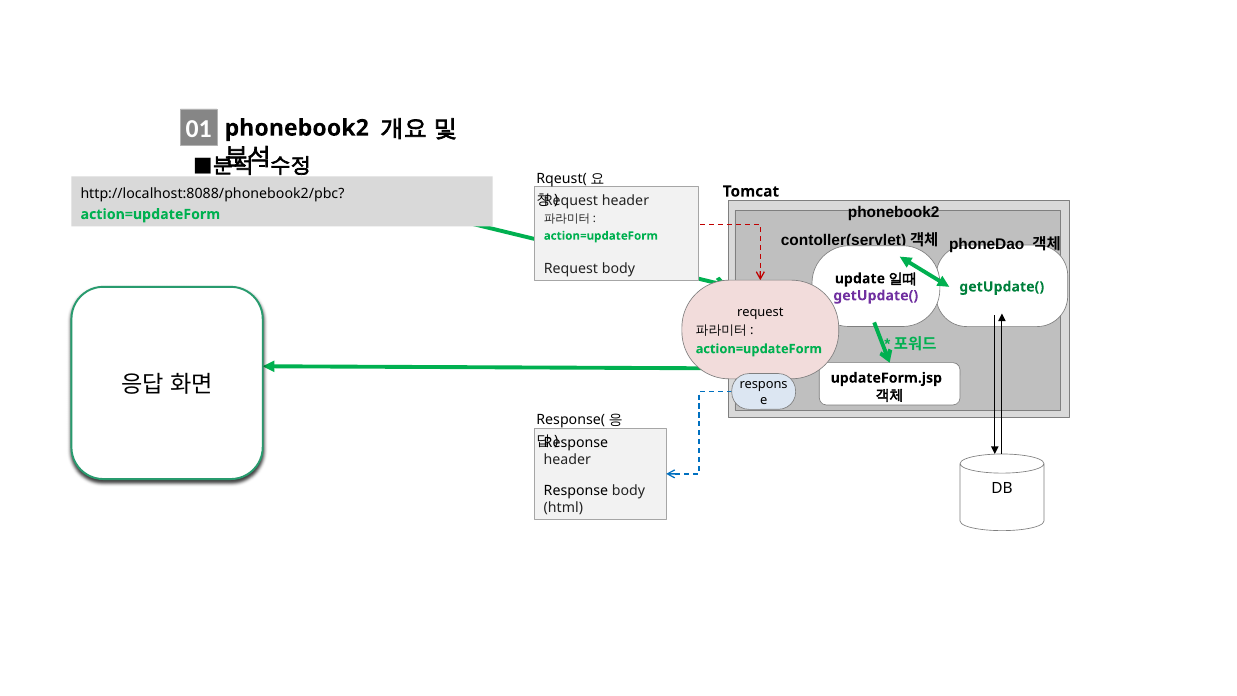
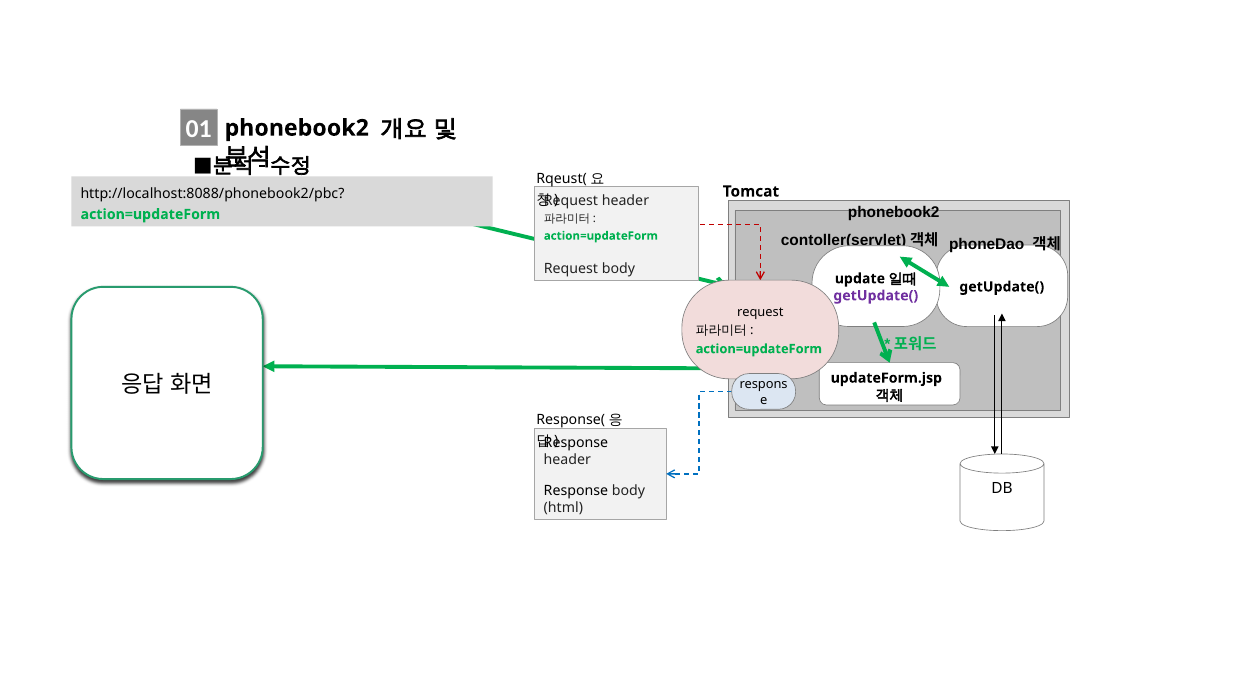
getUpdate( colour: green -> black (1002, 287)
